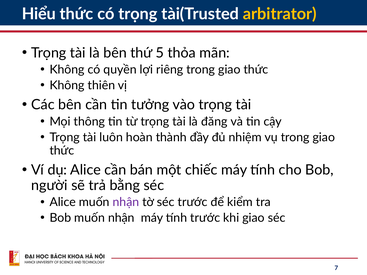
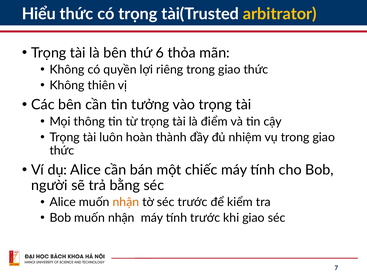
5: 5 -> 6 (160, 53)
đăng: đăng -> điểm (214, 122)
nhận colour: purple -> orange (126, 202)
